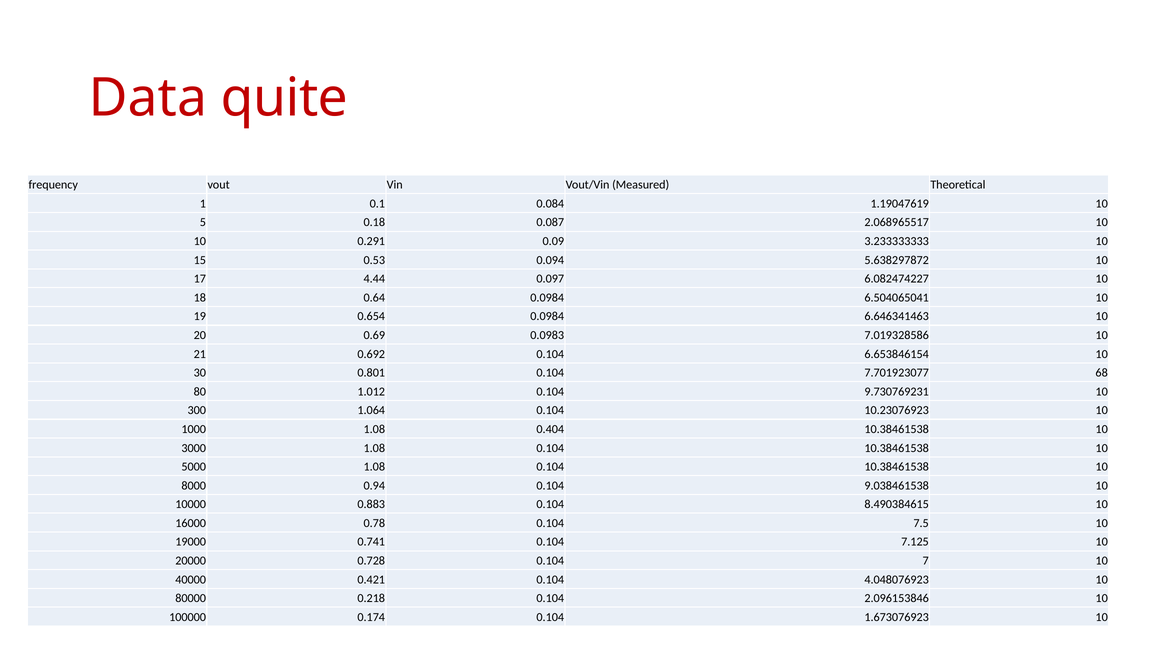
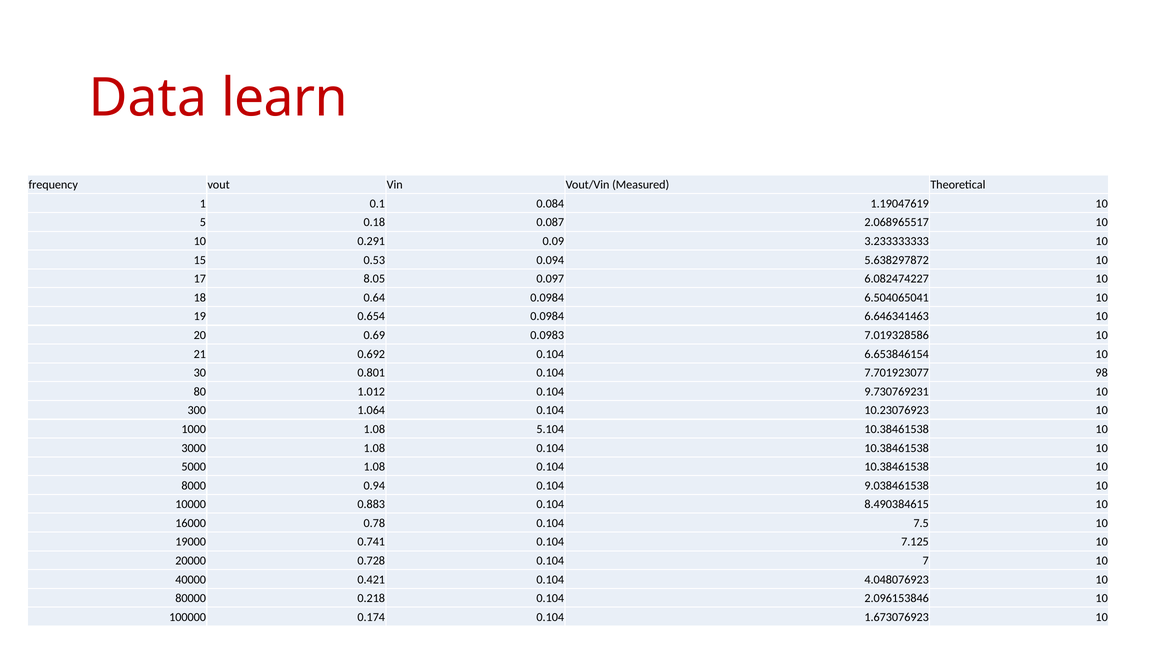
quite: quite -> learn (284, 98)
4.44: 4.44 -> 8.05 (374, 279)
68: 68 -> 98 (1102, 372)
0.404: 0.404 -> 5.104 (550, 429)
